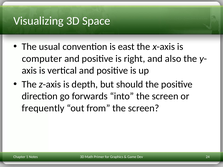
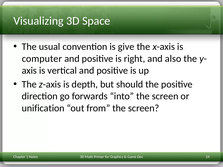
east: east -> give (126, 47)
frequently: frequently -> unification (43, 108)
